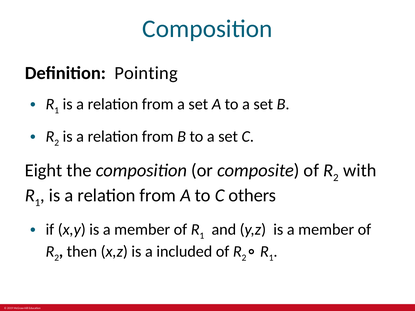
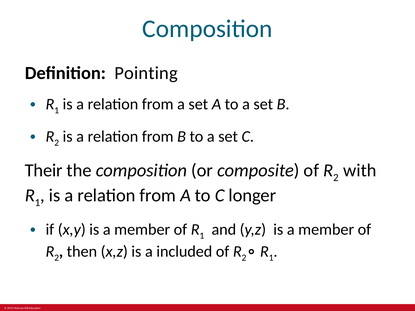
Eight: Eight -> Their (44, 171)
others: others -> longer (252, 196)
